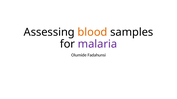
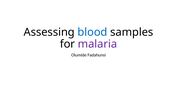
blood colour: orange -> blue (92, 32)
